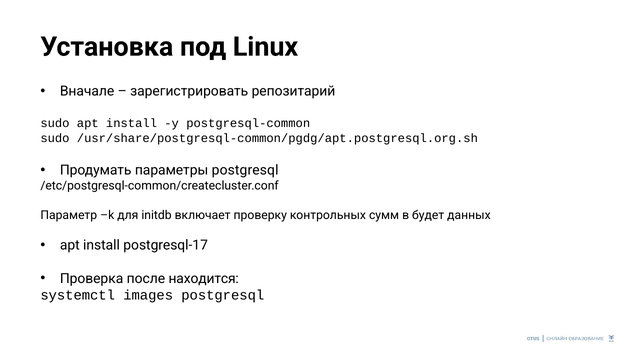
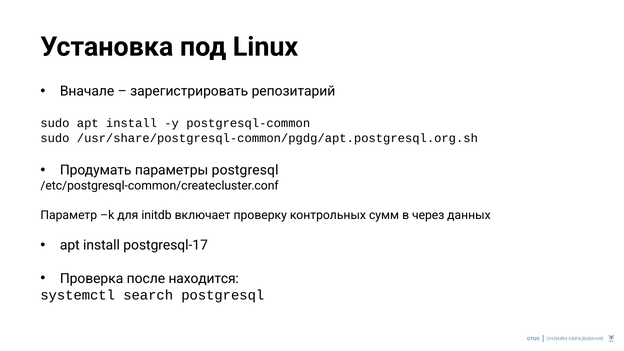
будет: будет -> через (428, 215)
images: images -> search (148, 295)
